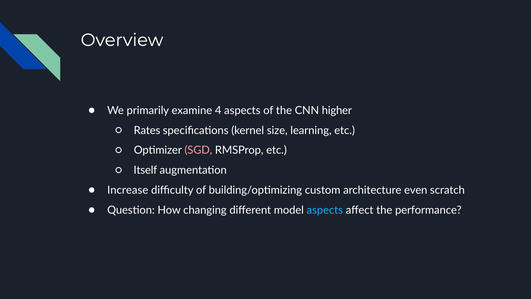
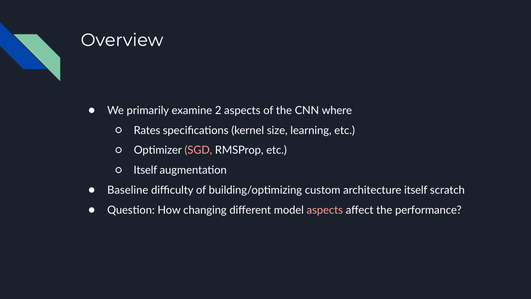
4: 4 -> 2 (218, 110)
higher: higher -> where (337, 110)
Increase: Increase -> Baseline (128, 190)
architecture even: even -> itself (416, 190)
aspects colour: light blue -> pink (325, 210)
